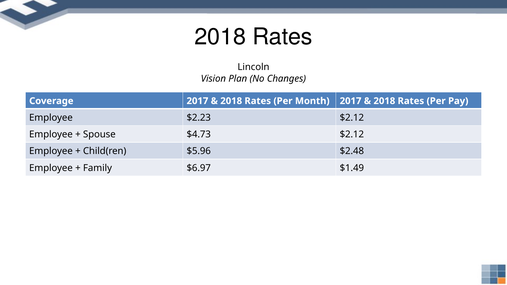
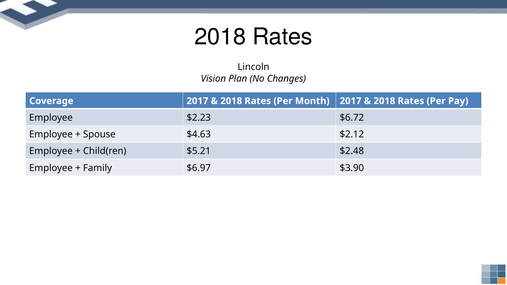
$2.23 $2.12: $2.12 -> $6.72 (352, 118)
$4.73: $4.73 -> $4.63 (199, 135)
$5.96: $5.96 -> $5.21 (199, 151)
$1.49: $1.49 -> $3.90 (352, 168)
